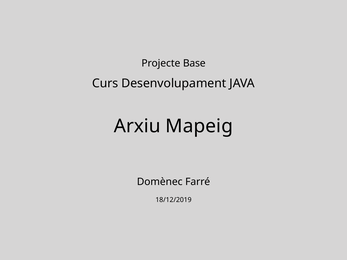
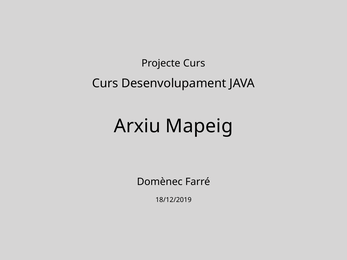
Projecte Base: Base -> Curs (194, 63)
